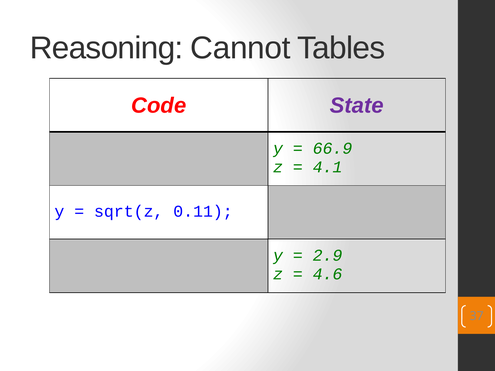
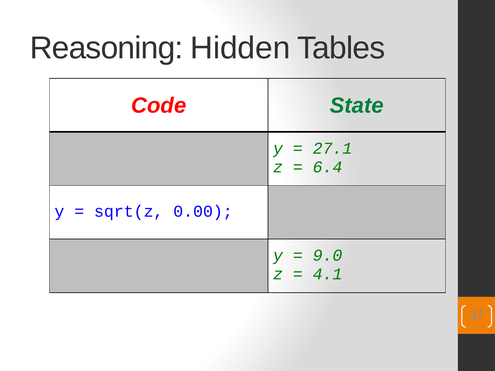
Cannot: Cannot -> Hidden (240, 48)
State colour: purple -> green (357, 106)
66.9: 66.9 -> 27.1 (332, 148)
4.1: 4.1 -> 6.4 (328, 167)
0.11: 0.11 -> 0.00 (203, 211)
2.9: 2.9 -> 9.0 (328, 256)
4.6: 4.6 -> 4.1 (328, 274)
